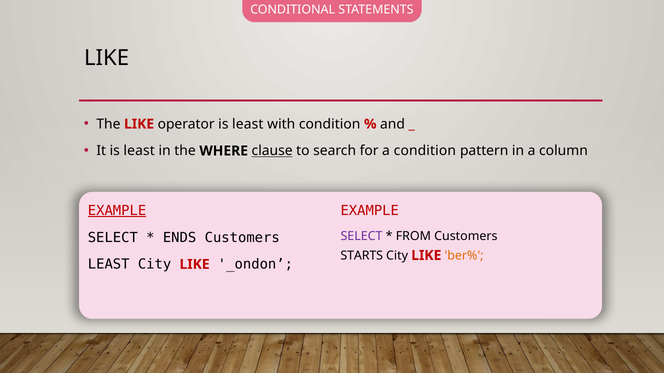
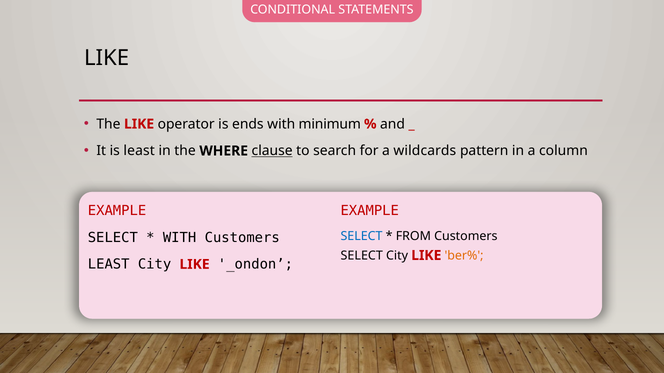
operator is least: least -> ends (248, 124)
with condition: condition -> minimum (330, 124)
a condition: condition -> wildcards (425, 151)
EXAMPLE underline: present -> none (117, 211)
ENDS: ENDS -> WITH (180, 238)
SELECT colour: purple -> blue (361, 237)
STARTS: STARTS -> SELECT (362, 256)
